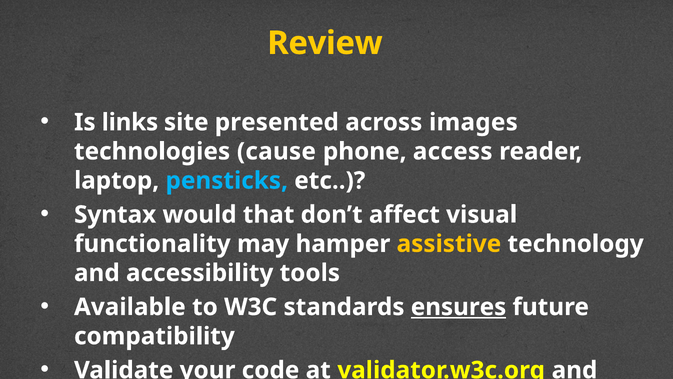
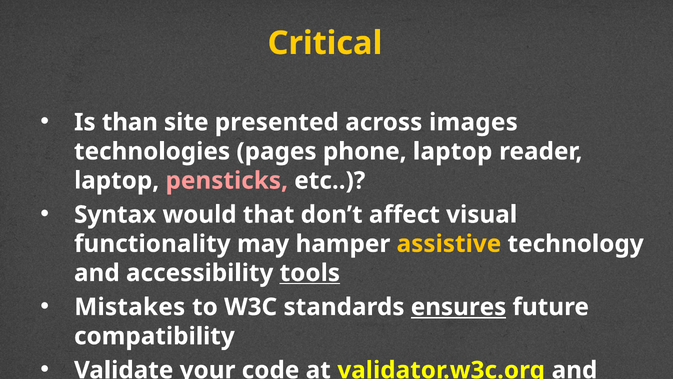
Review: Review -> Critical (325, 43)
links: links -> than (130, 122)
cause: cause -> pages (277, 151)
phone access: access -> laptop (453, 151)
pensticks colour: light blue -> pink (227, 180)
tools underline: none -> present (310, 273)
Available: Available -> Mistakes (130, 307)
